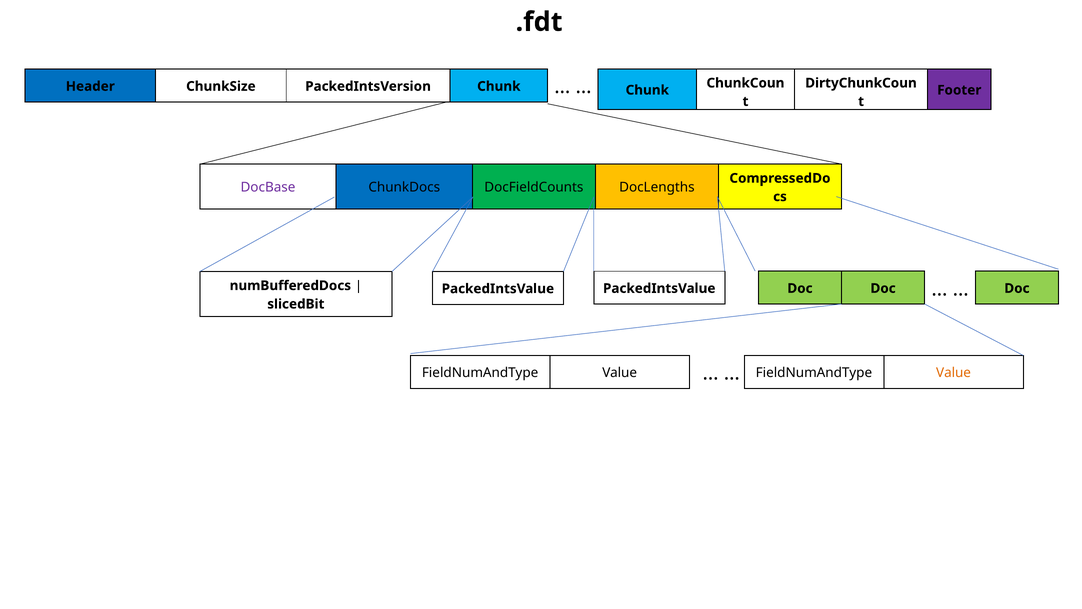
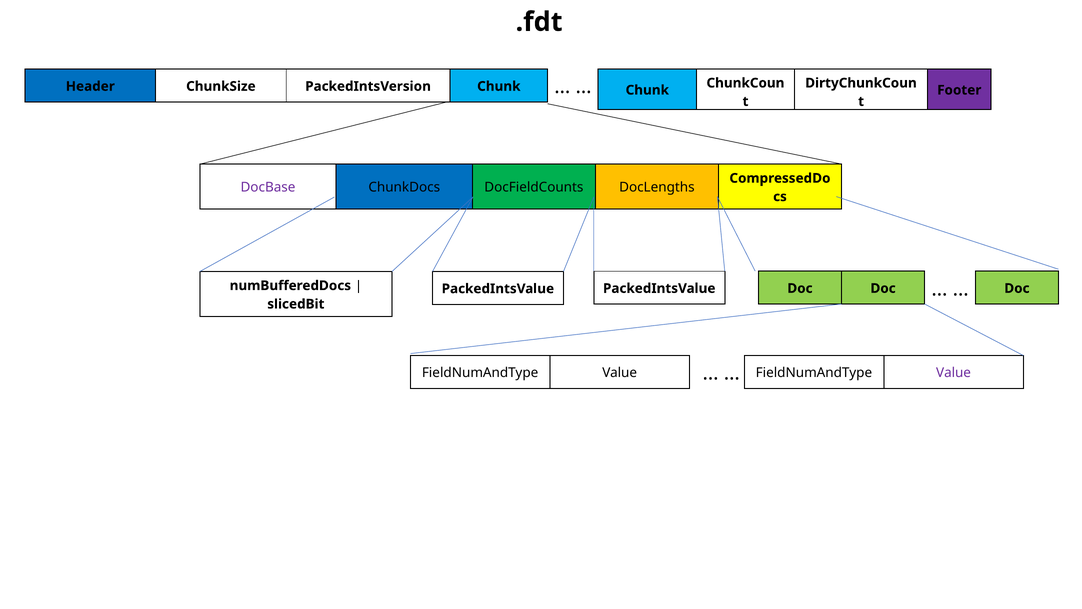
Value colour: orange -> purple (954, 373)
